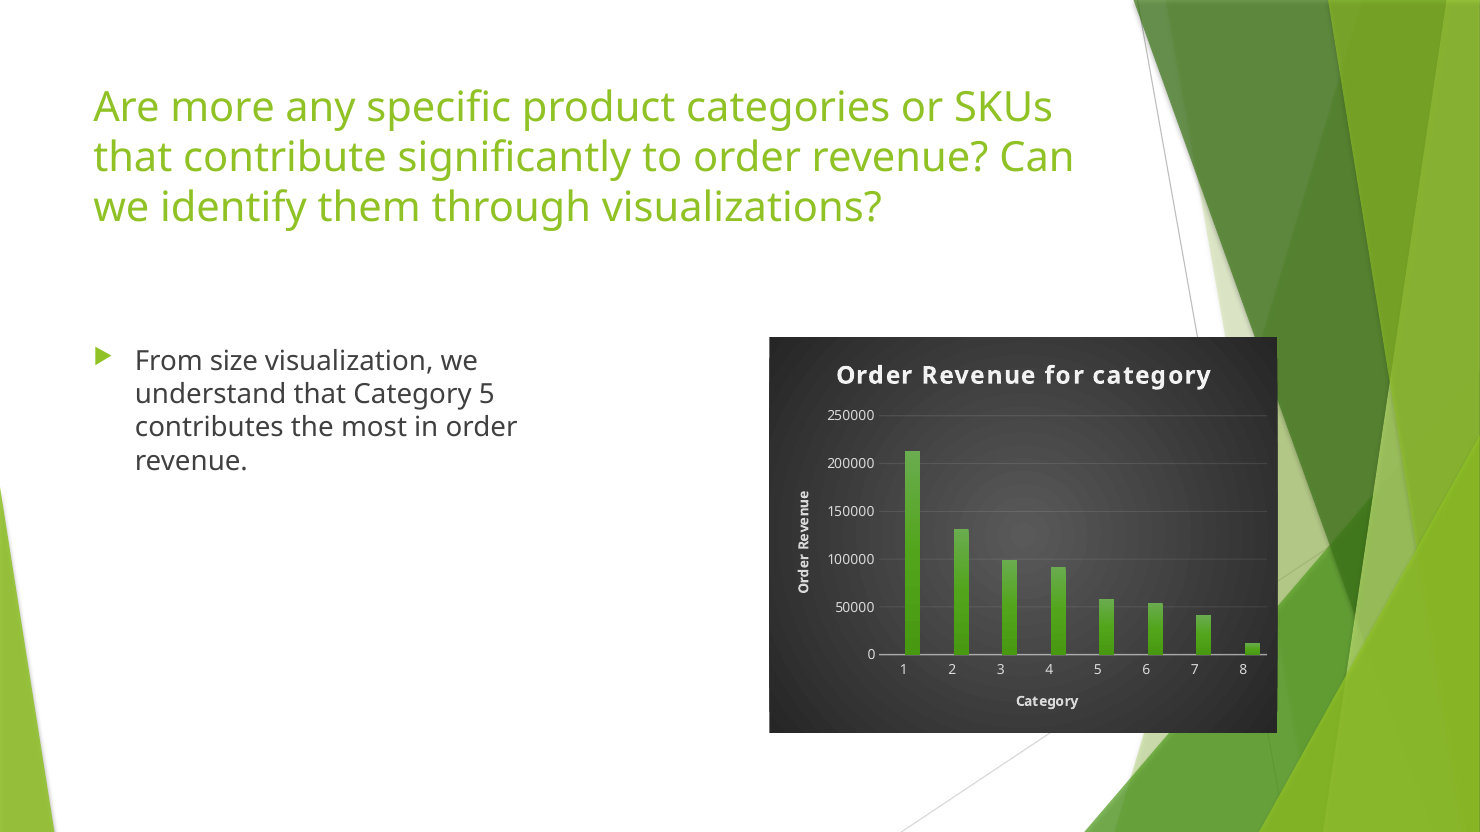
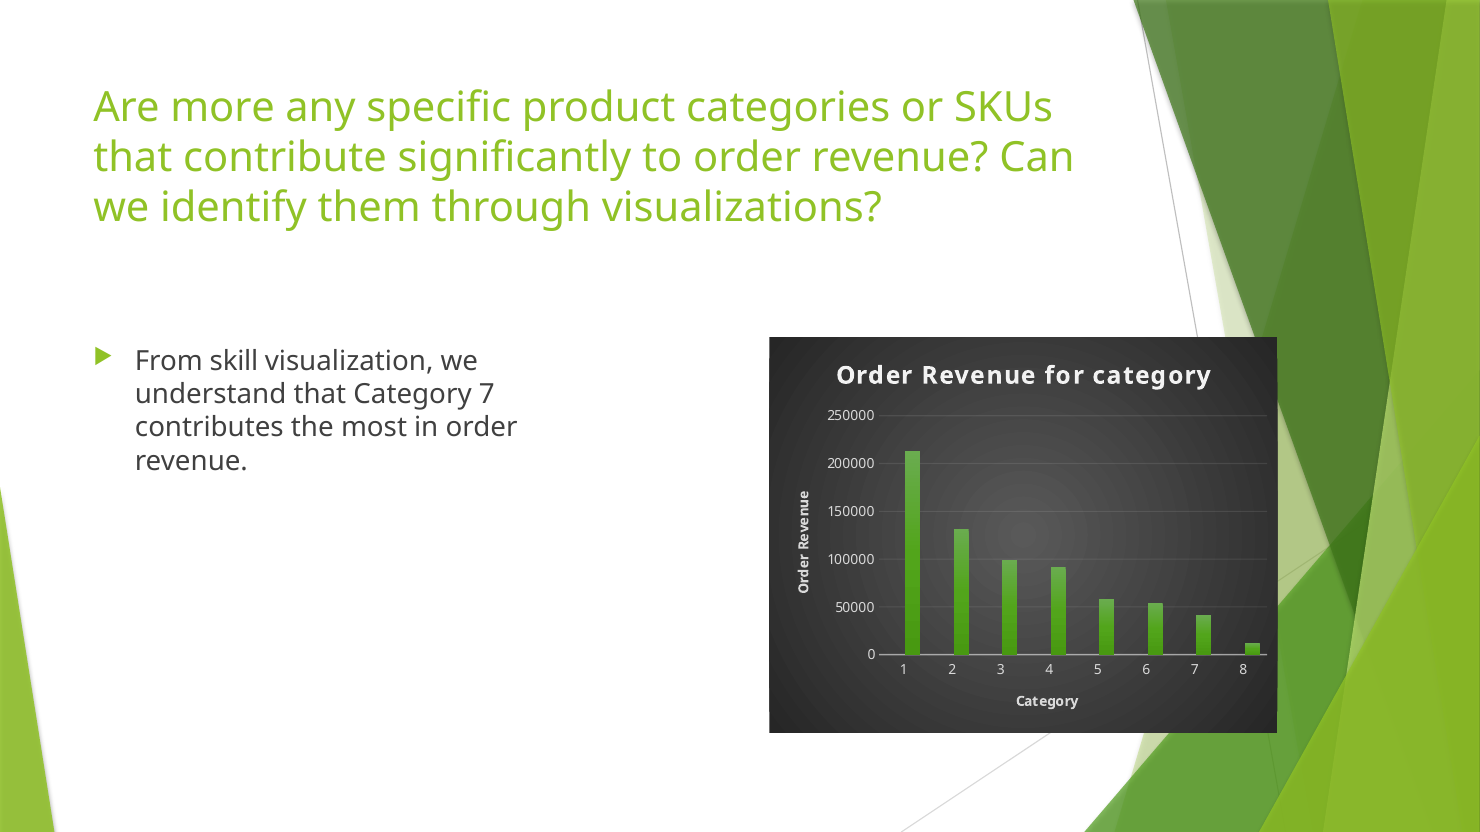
size: size -> skill (234, 361)
Category 5: 5 -> 7 (487, 395)
